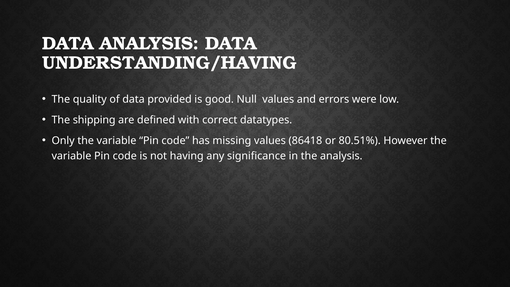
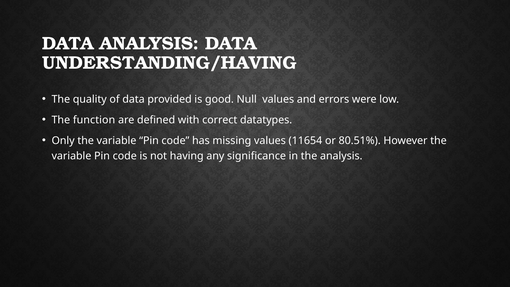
shipping: shipping -> function (94, 120)
86418: 86418 -> 11654 (305, 140)
